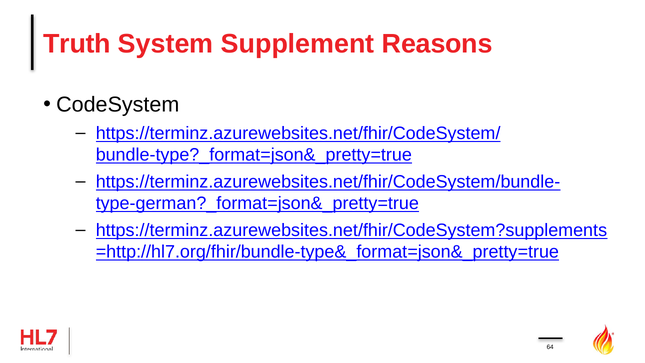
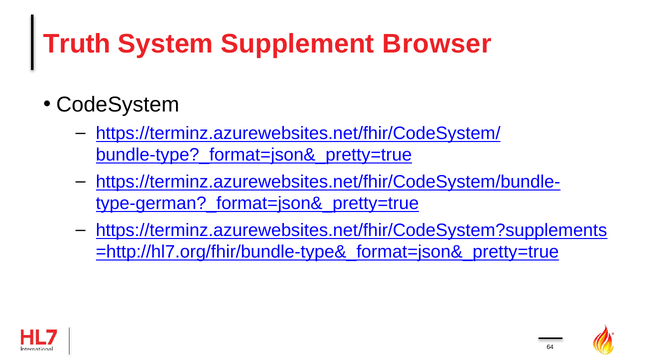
Reasons: Reasons -> Browser (437, 44)
